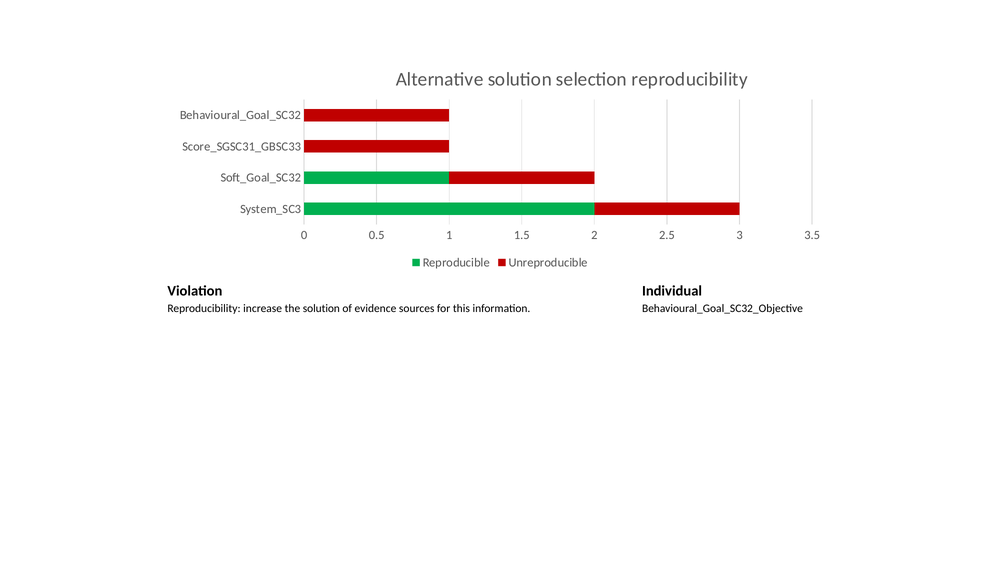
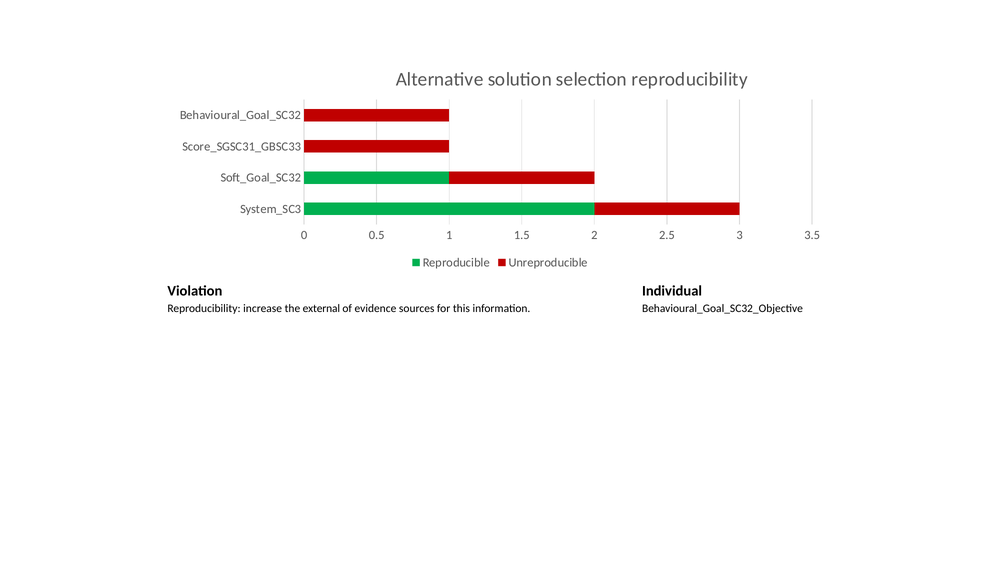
the solution: solution -> external (321, 308)
